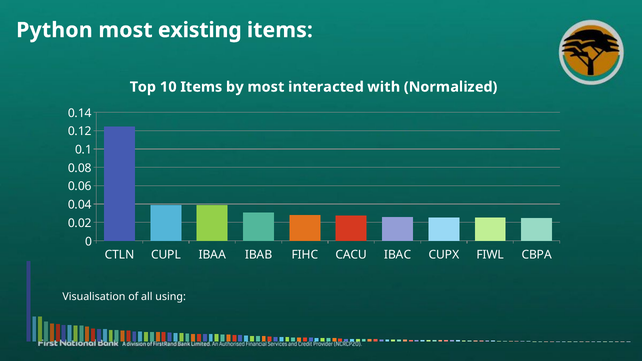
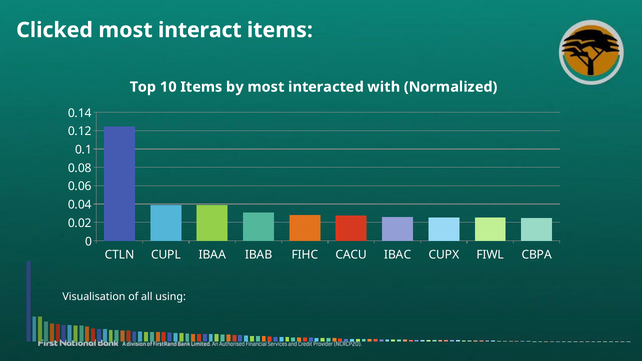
Python: Python -> Clicked (54, 30)
existing: existing -> interact (200, 30)
